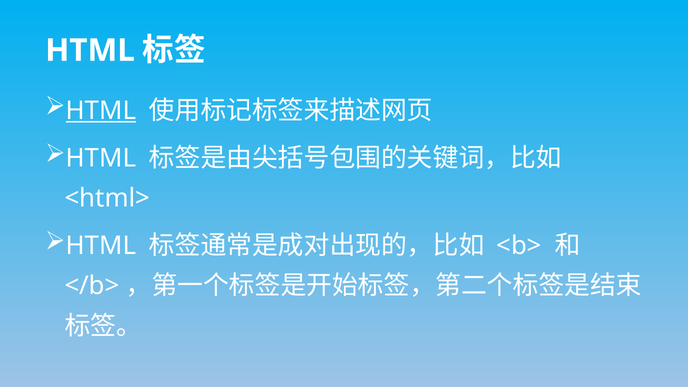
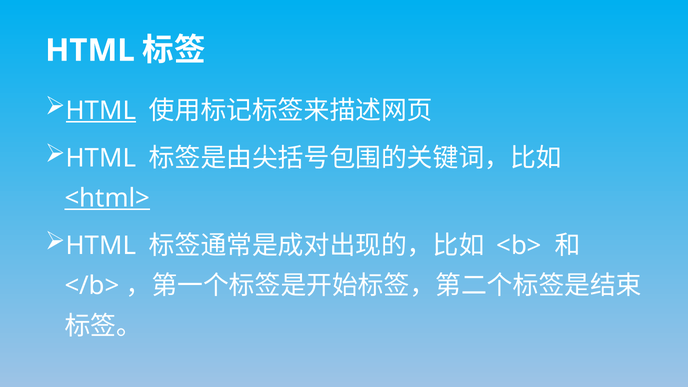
<html> underline: none -> present (107, 198)
